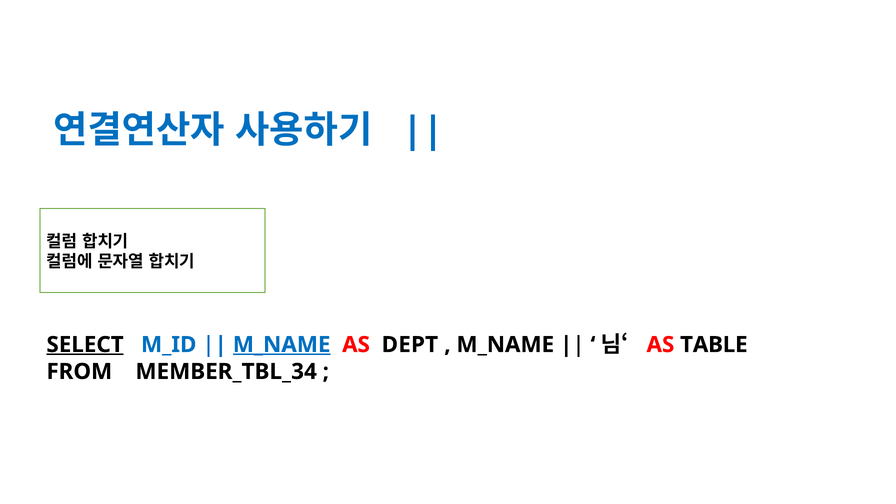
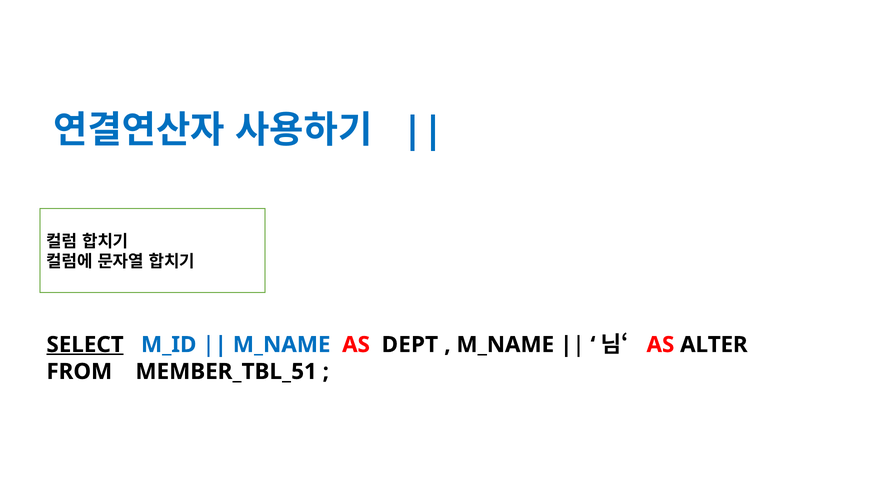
M_NAME underline: present -> none (282, 345)
TABLE: TABLE -> ALTER (714, 345)
MEMBER_TBL_34: MEMBER_TBL_34 -> MEMBER_TBL_51 (226, 372)
